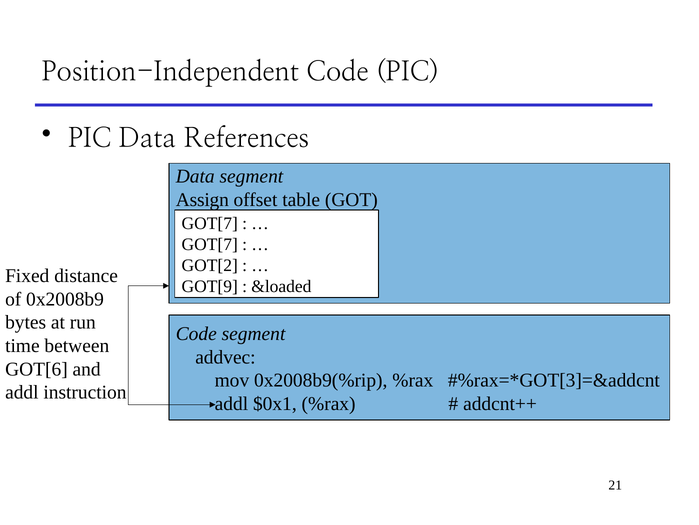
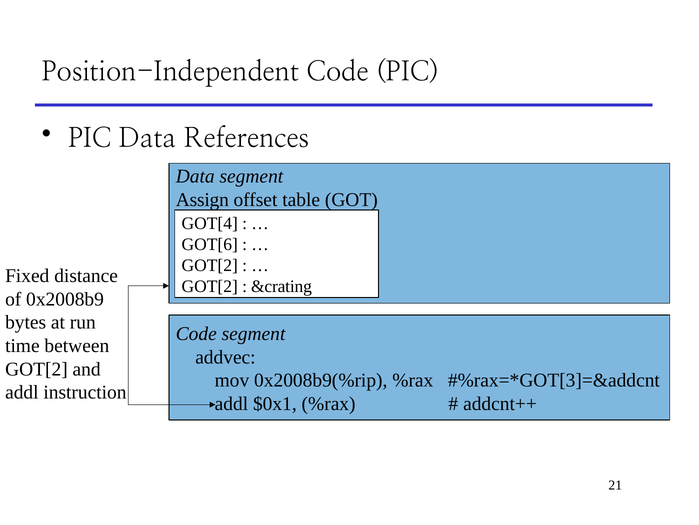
GOT[7: GOT[7 -> GOT[4 (210, 223)
GOT[7: GOT[7 -> GOT[6 (210, 244)
GOT[9: GOT[9 -> GOT[2 (210, 286)
&loaded: &loaded -> &crating (281, 286)
GOT[6: GOT[6 -> GOT[2 (36, 369)
